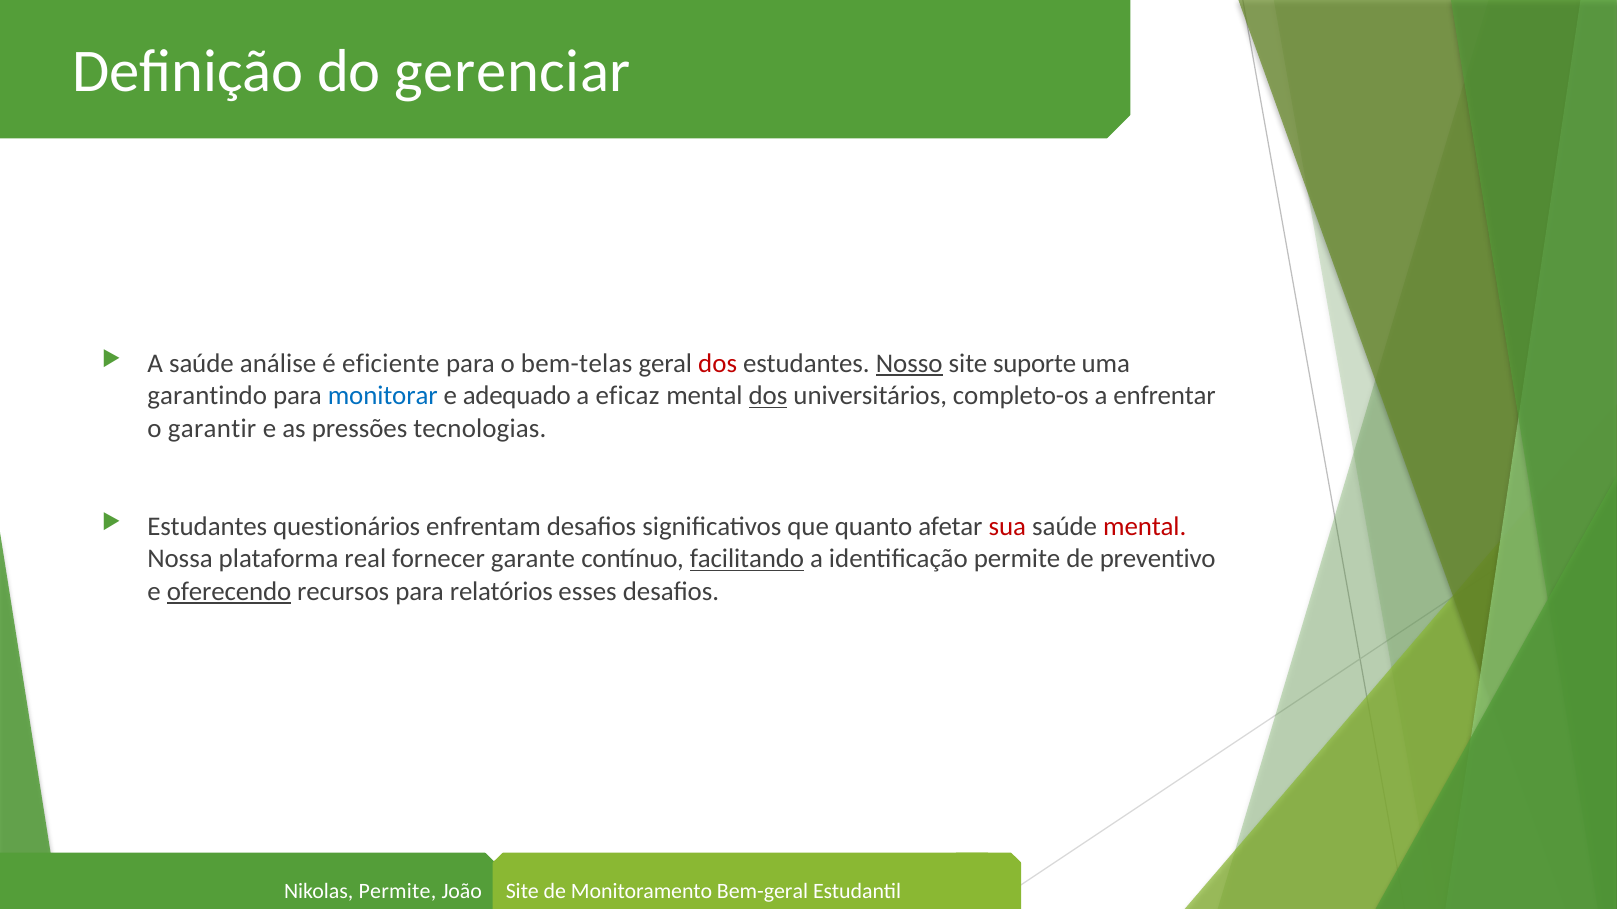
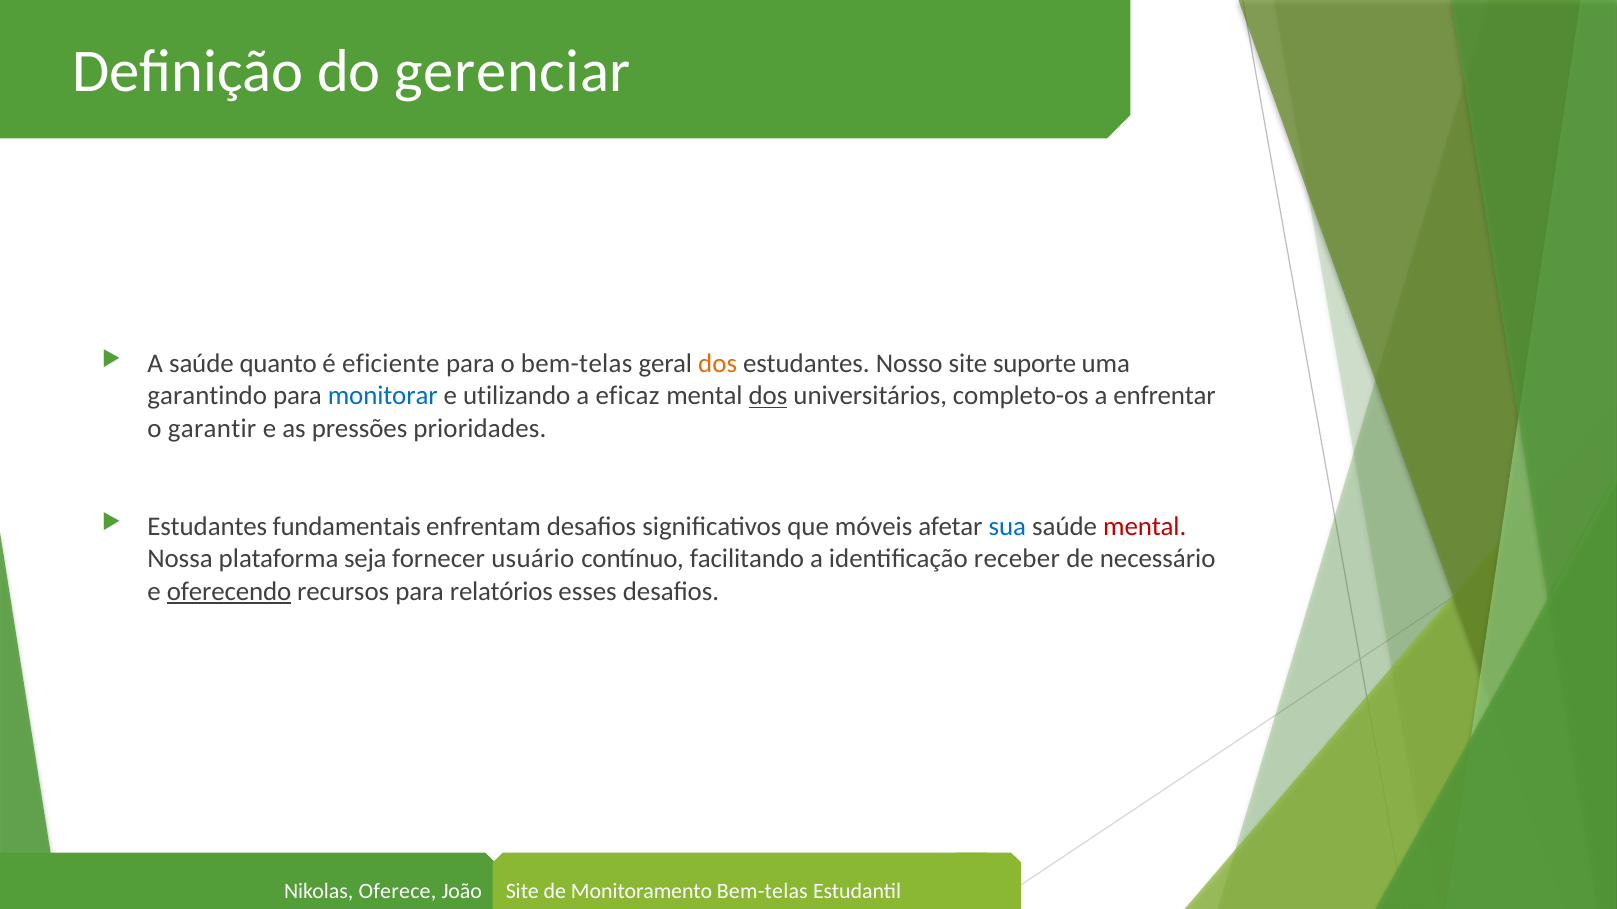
análise: análise -> quanto (278, 364)
dos colour: red -> orange (718, 364)
Nosso underline: present -> none (909, 364)
adequado: adequado -> utilizando (517, 396)
tecnologias: tecnologias -> prioridades (480, 429)
questionários: questionários -> fundamentais (347, 527)
quanto: quanto -> móveis (874, 527)
sua colour: red -> blue (1007, 527)
real: real -> seja (365, 559)
garante: garante -> usuário (533, 559)
facilitando underline: present -> none (747, 559)
identificação permite: permite -> receber (1017, 559)
preventivo: preventivo -> necessário (1158, 559)
Nikolas Permite: Permite -> Oferece (397, 891)
Monitoramento Bem-geral: Bem-geral -> Bem-telas (762, 891)
